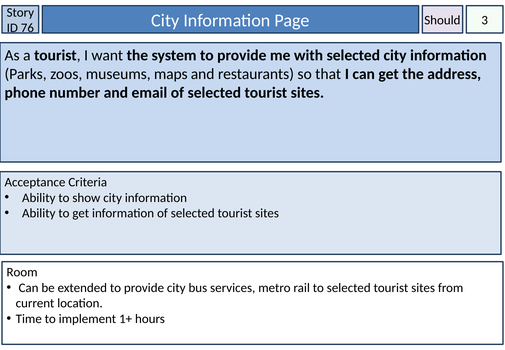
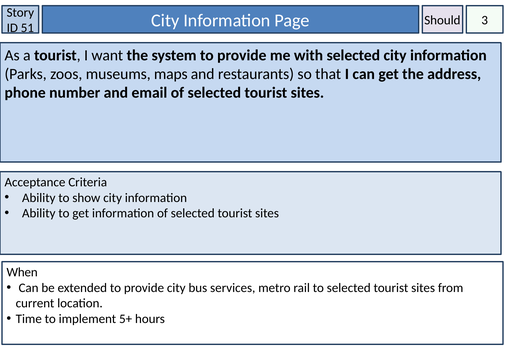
76: 76 -> 51 (27, 28)
Room: Room -> When (22, 272)
1+: 1+ -> 5+ (126, 319)
